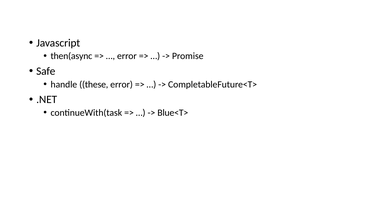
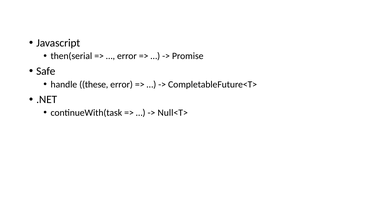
then(async: then(async -> then(serial (71, 56)
Blue<T>: Blue<T> -> Null<T> (173, 113)
